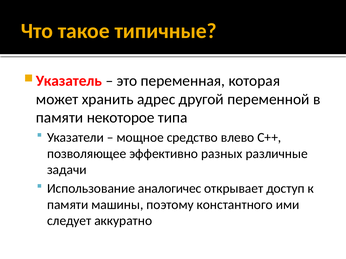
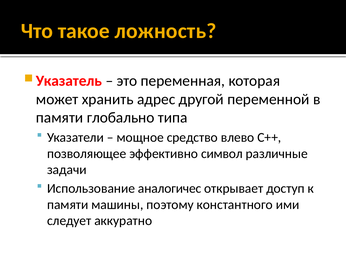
типичные: типичные -> ложность (166, 31)
некоторое: некоторое -> глобально (121, 118)
разных: разных -> символ (222, 154)
